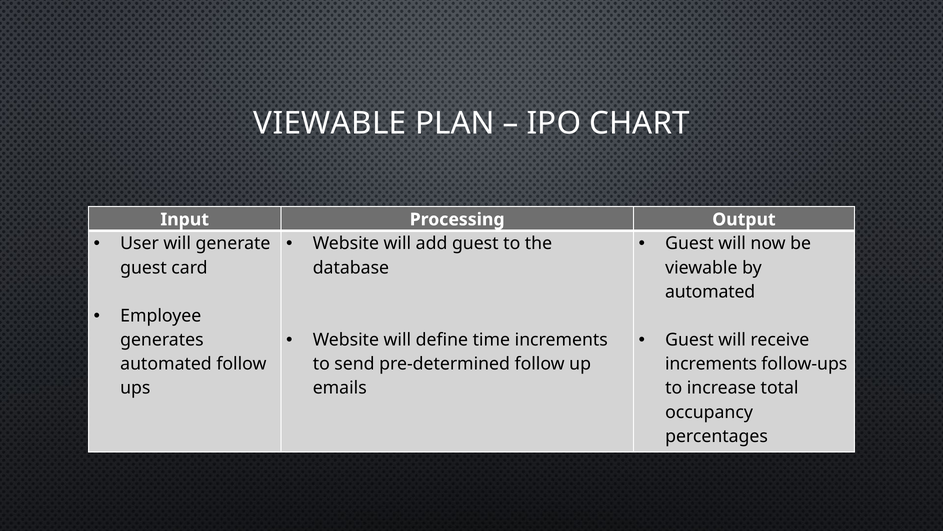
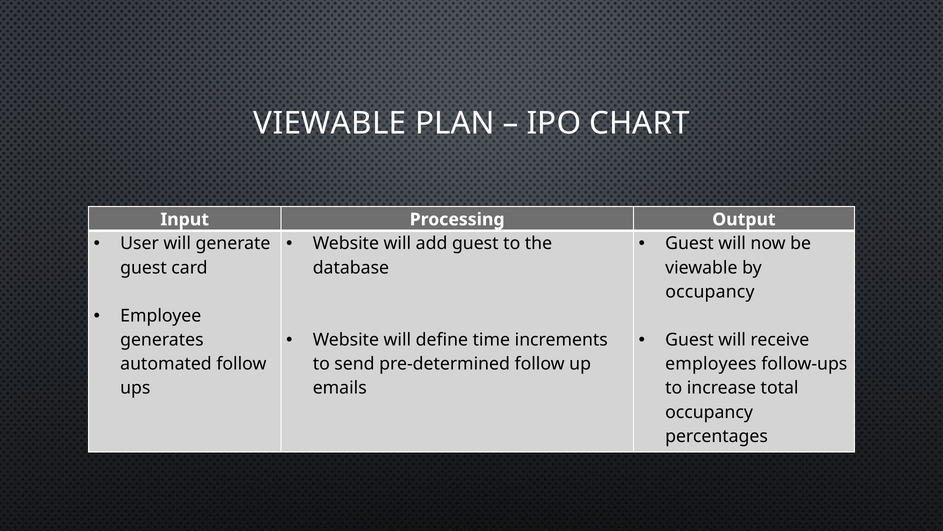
automated: automated -> occupancy (710, 291)
increments: increments -> employees (711, 364)
